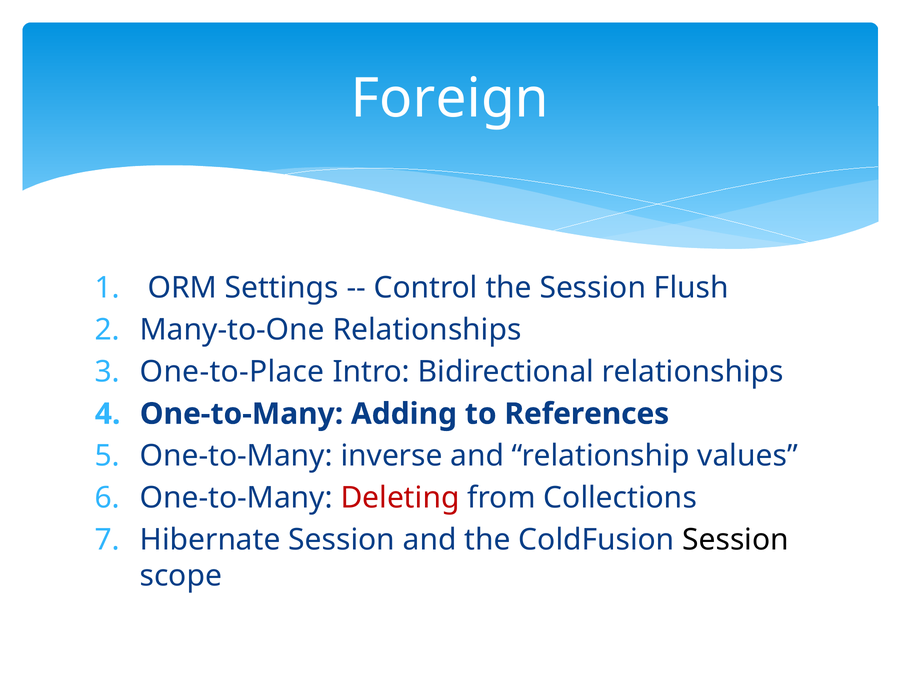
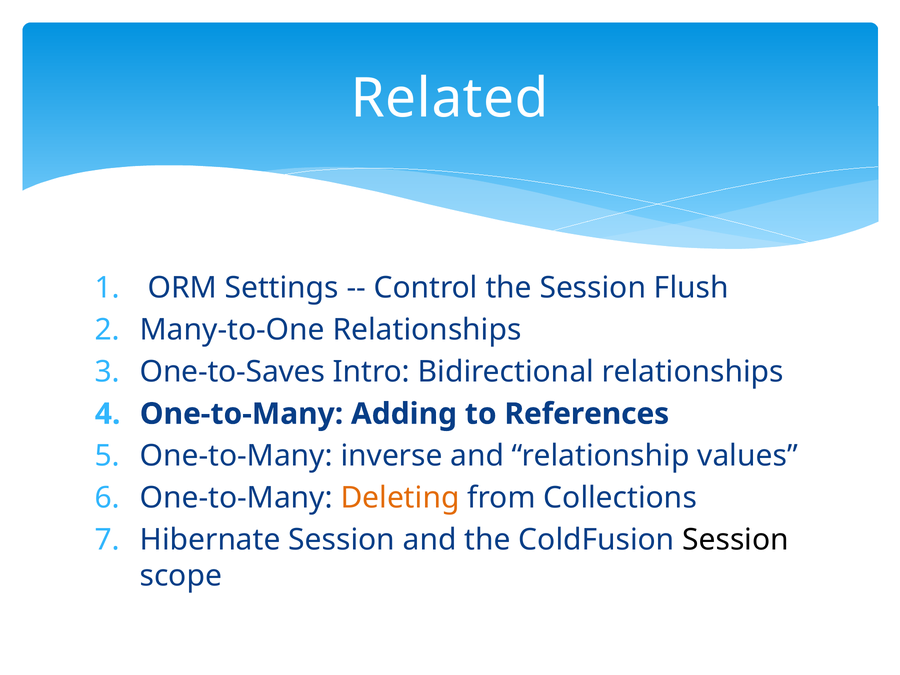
Foreign: Foreign -> Related (450, 99)
One-to-Place: One-to-Place -> One-to-Saves (232, 372)
Deleting colour: red -> orange (400, 498)
